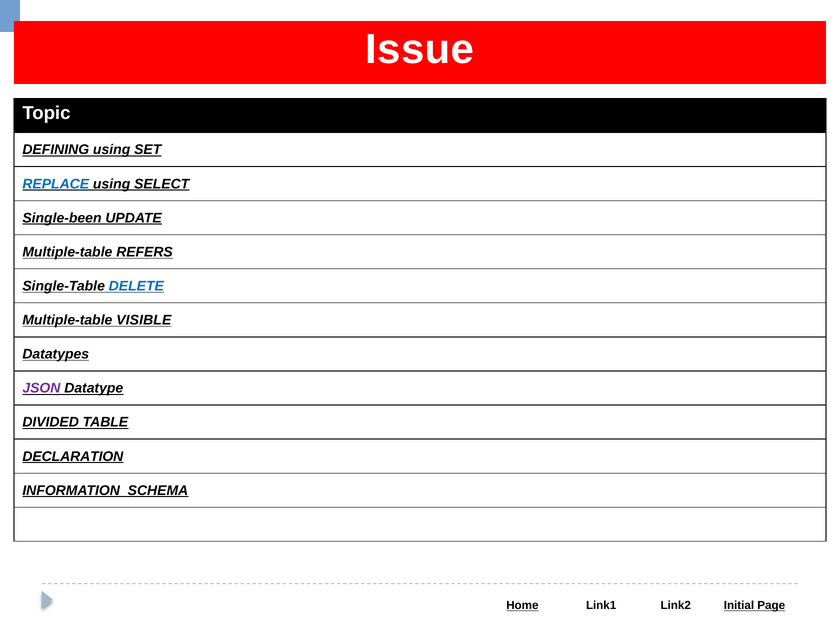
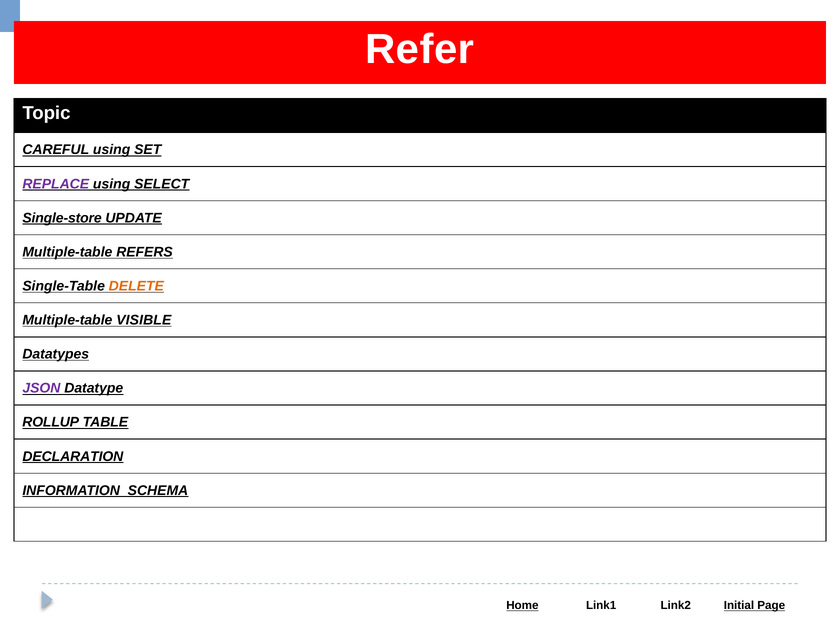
Issue: Issue -> Refer (420, 49)
DEFINING: DEFINING -> CAREFUL (56, 150)
REPLACE colour: blue -> purple (56, 184)
Single-been: Single-been -> Single-store (62, 218)
DELETE colour: blue -> orange (136, 286)
DIVIDED: DIVIDED -> ROLLUP (51, 422)
